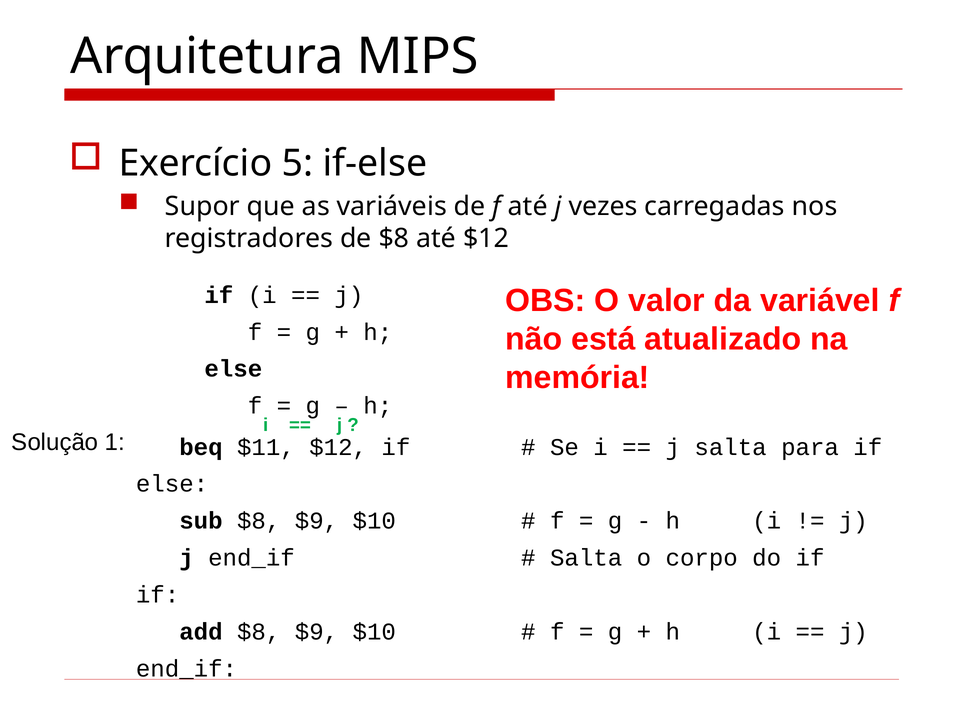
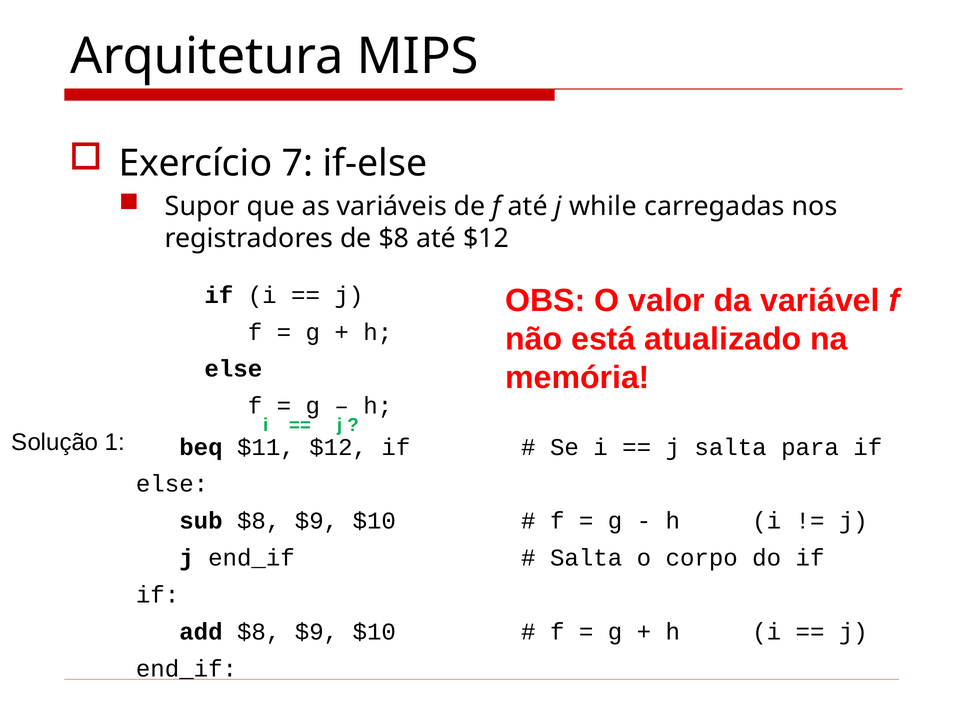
5: 5 -> 7 (297, 163)
vezes: vezes -> while (603, 207)
